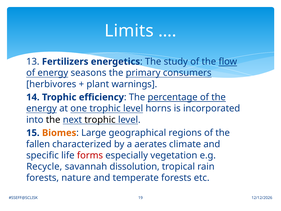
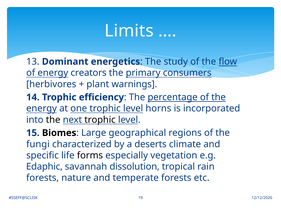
Fertilizers: Fertilizers -> Dominant (65, 62)
seasons: seasons -> creators (89, 73)
Biomes colour: orange -> black (59, 133)
fallen: fallen -> fungi (38, 144)
aerates: aerates -> deserts (151, 144)
forms colour: red -> black (90, 155)
Recycle: Recycle -> Edaphic (44, 166)
